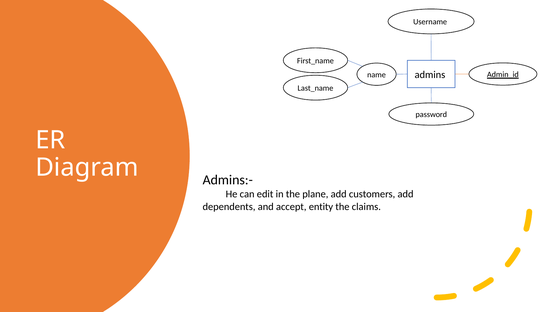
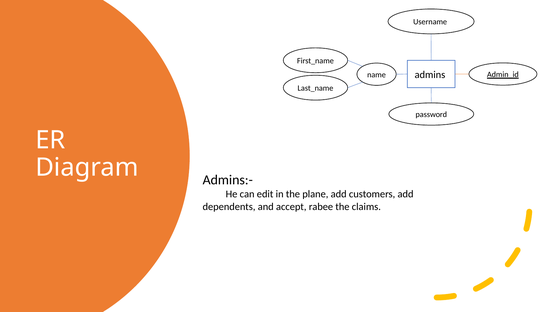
entity: entity -> rabee (321, 207)
